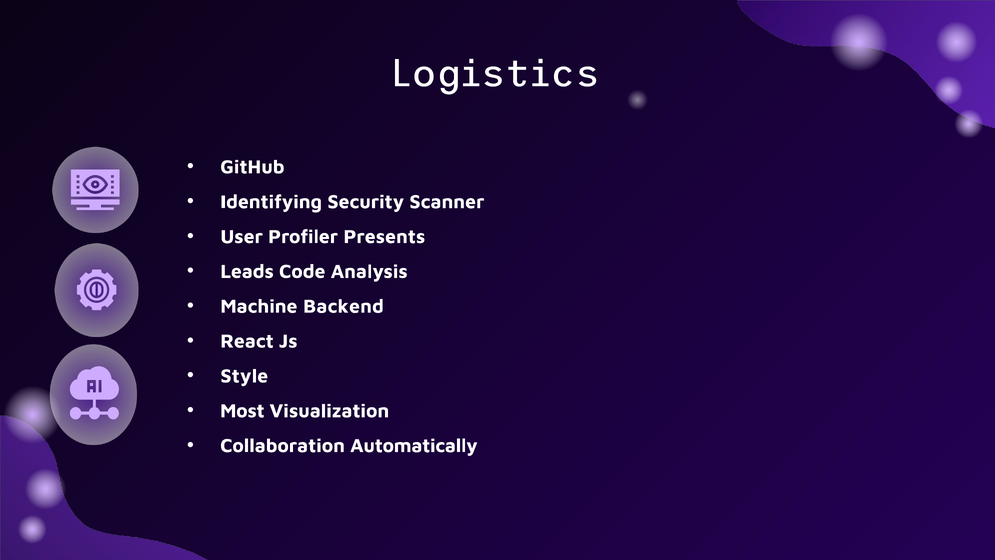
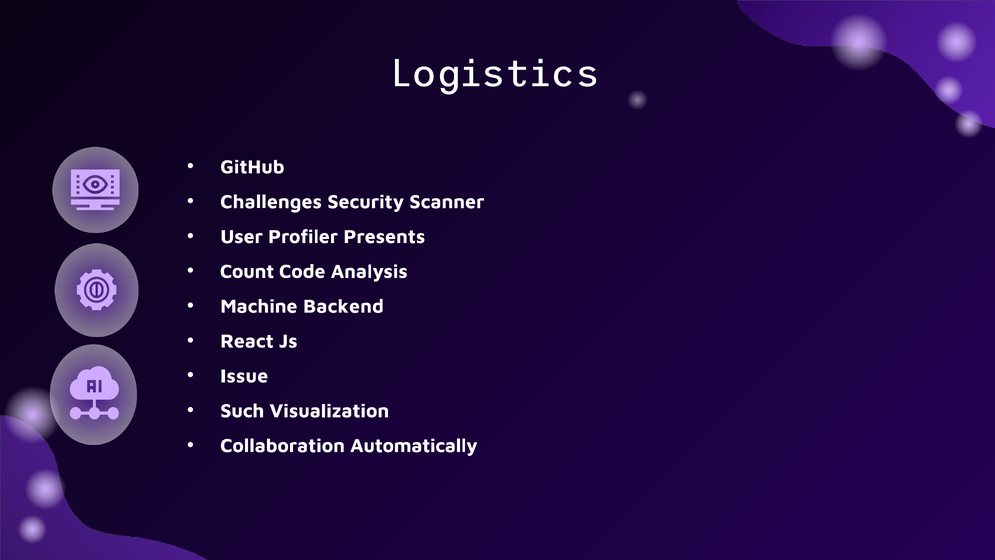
Identifying: Identifying -> Challenges (271, 202)
Leads: Leads -> Count (247, 271)
Style: Style -> Issue (244, 376)
Most: Most -> Such (242, 411)
